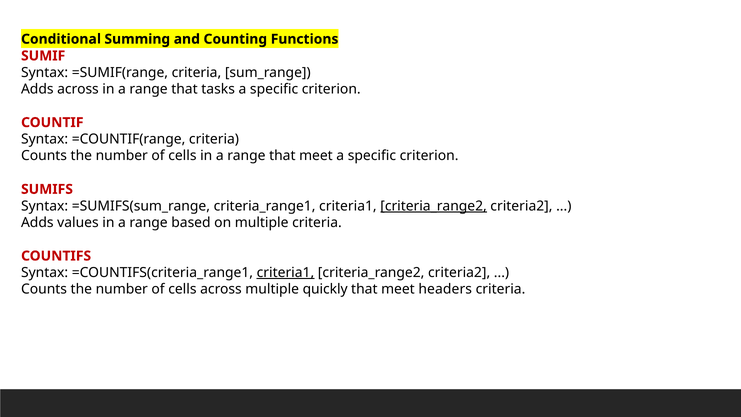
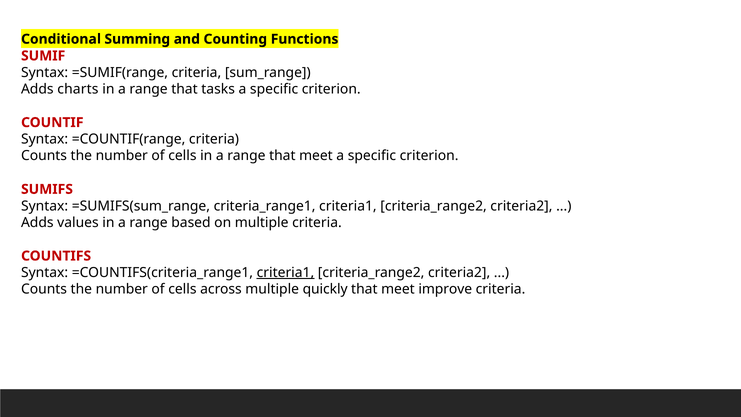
Adds across: across -> charts (78, 89)
criteria_range2 underline: present -> none (434, 206)
headers: headers -> improve (445, 289)
